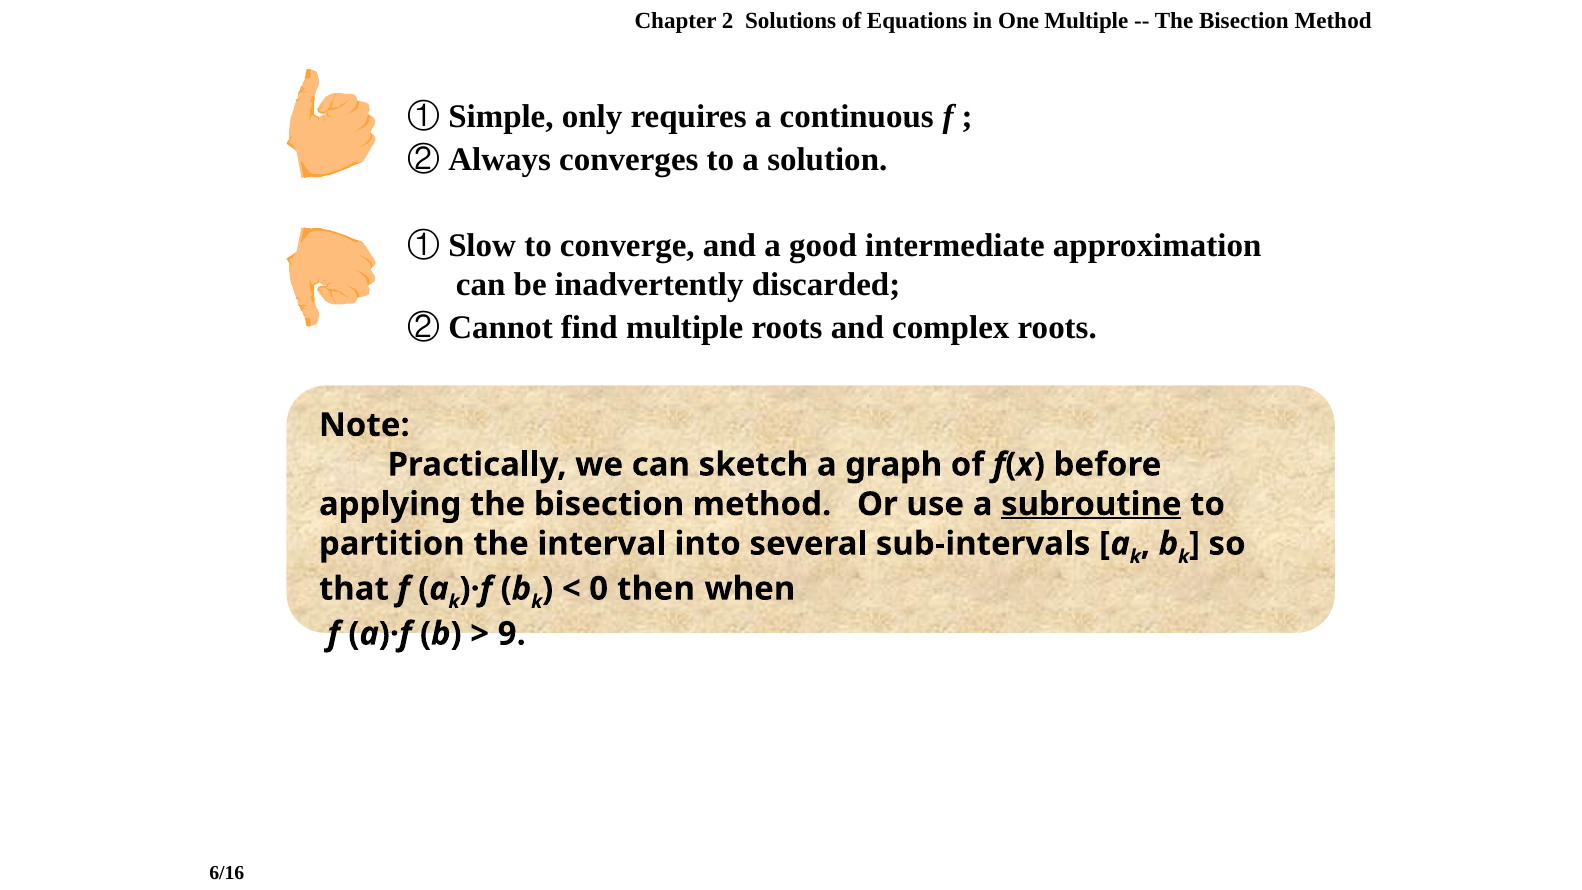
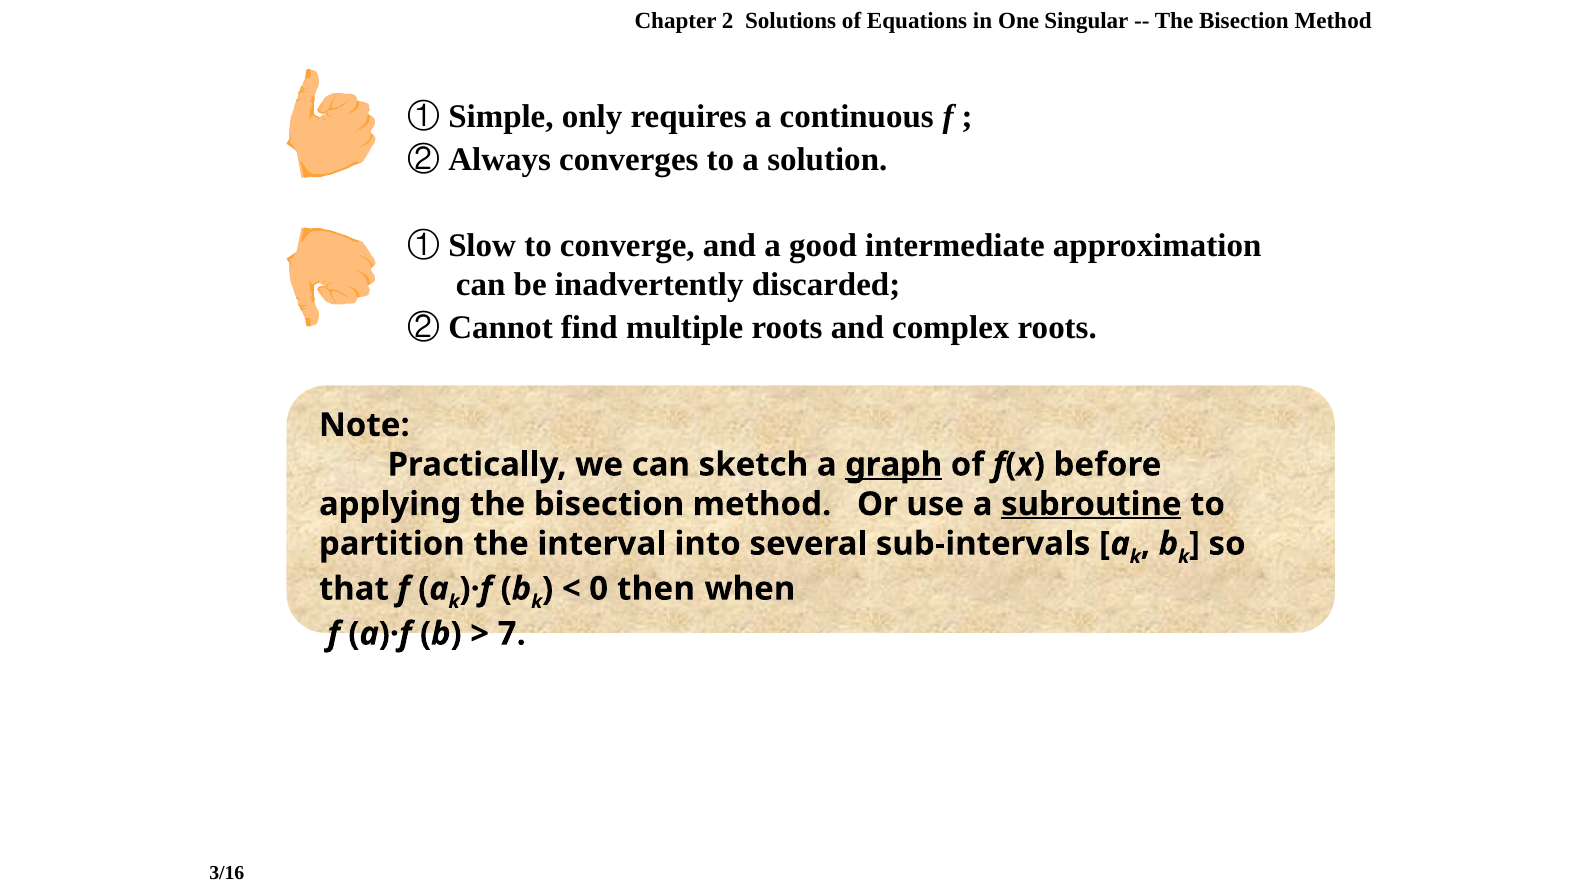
One Multiple: Multiple -> Singular (1086, 21)
graph underline: none -> present (894, 465)
9: 9 -> 7 (512, 634)
6/16: 6/16 -> 3/16 (227, 872)
